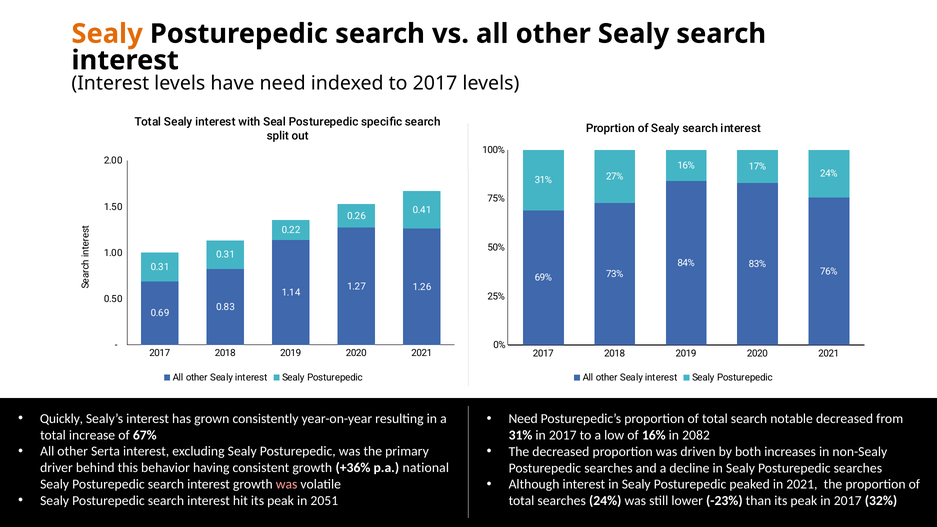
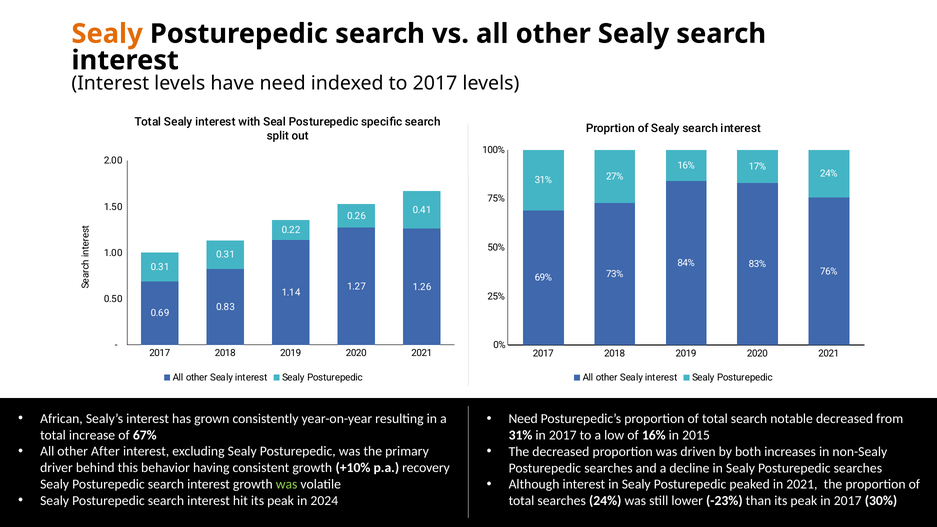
Quickly: Quickly -> African (61, 419)
2082: 2082 -> 2015 (696, 435)
Serta: Serta -> After (105, 451)
+36%: +36% -> +10% (353, 468)
national: national -> recovery (426, 468)
was colour: pink -> light green (287, 484)
2051: 2051 -> 2024 (324, 501)
32%: 32% -> 30% (881, 501)
